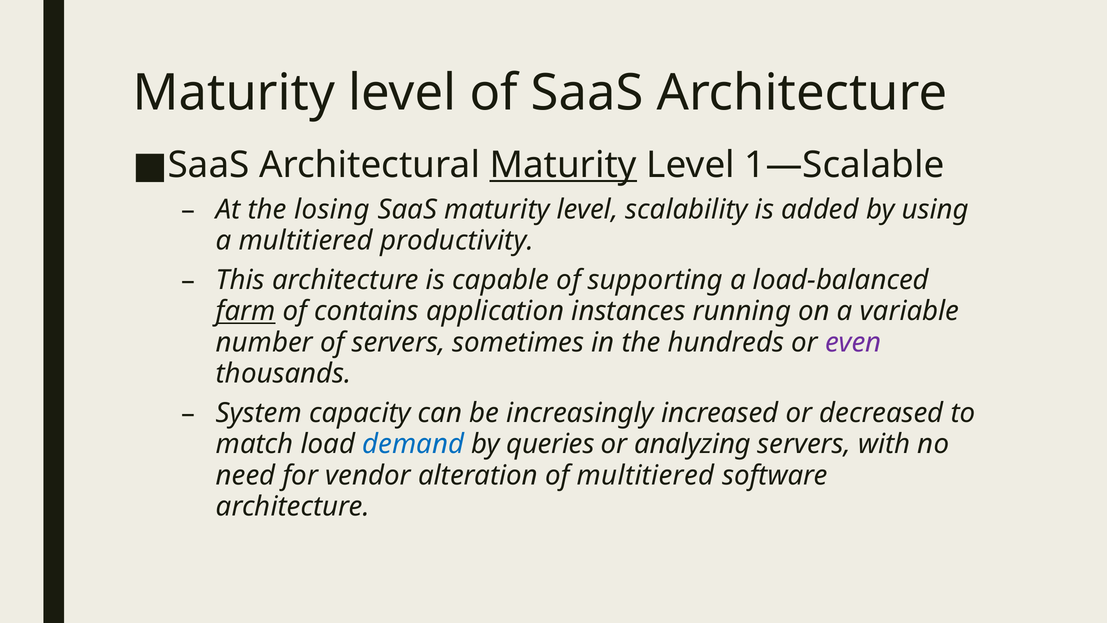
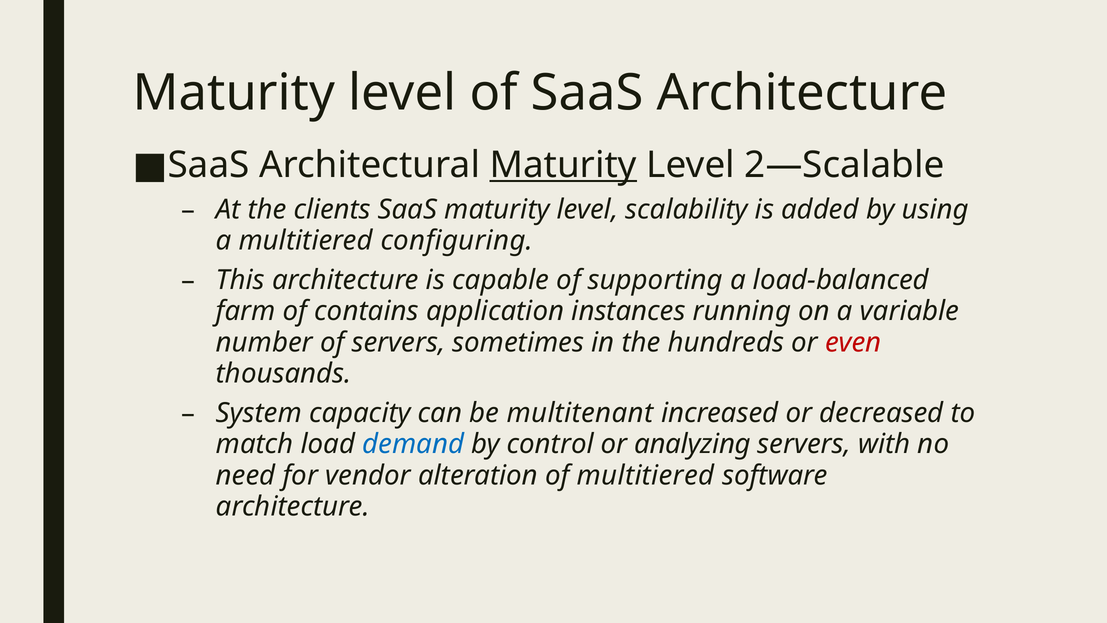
1—Scalable: 1—Scalable -> 2—Scalable (844, 165)
losing: losing -> clients (332, 209)
productivity: productivity -> configuring (457, 241)
farm underline: present -> none (246, 311)
even colour: purple -> red (853, 342)
increasingly: increasingly -> multitenant (580, 413)
queries: queries -> control (550, 444)
